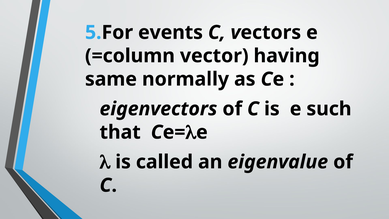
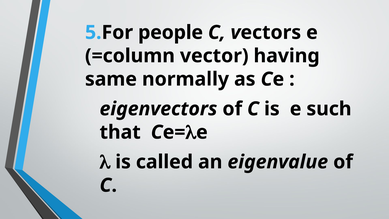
events: events -> people (171, 32)
